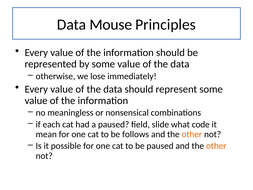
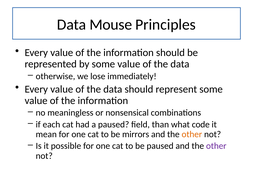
slide: slide -> than (160, 124)
follows: follows -> mirrors (136, 134)
other colour: orange -> purple (216, 146)
